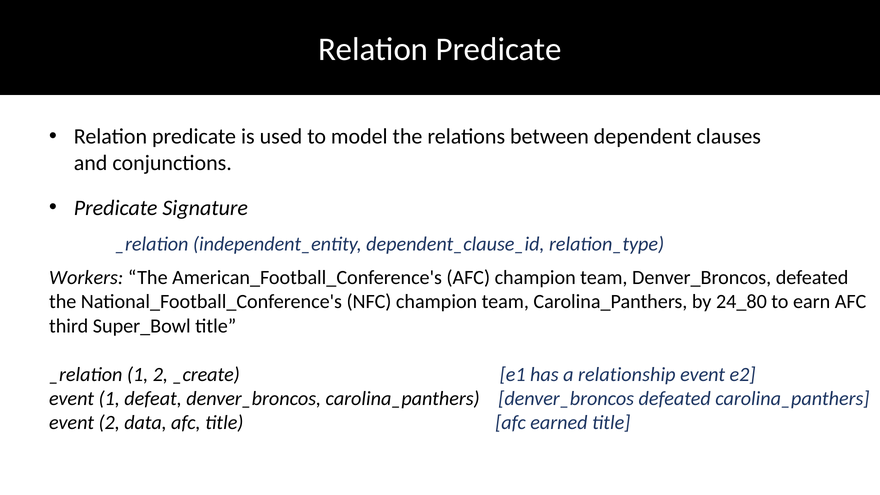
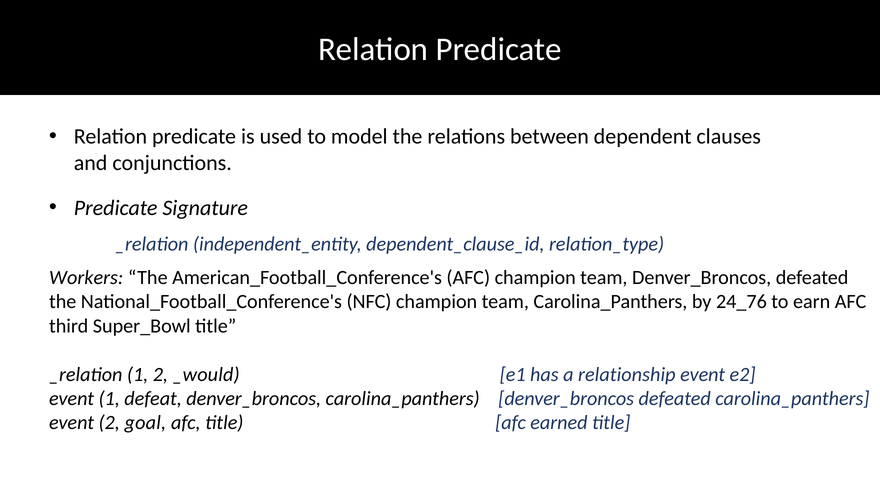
24_80: 24_80 -> 24_76 (741, 302)
_create: _create -> _would (206, 374)
data: data -> goal (145, 423)
